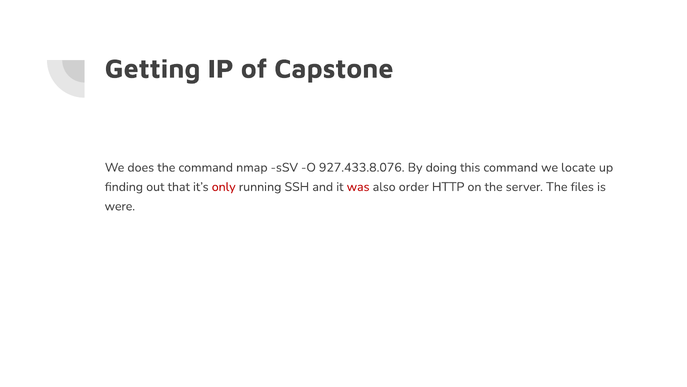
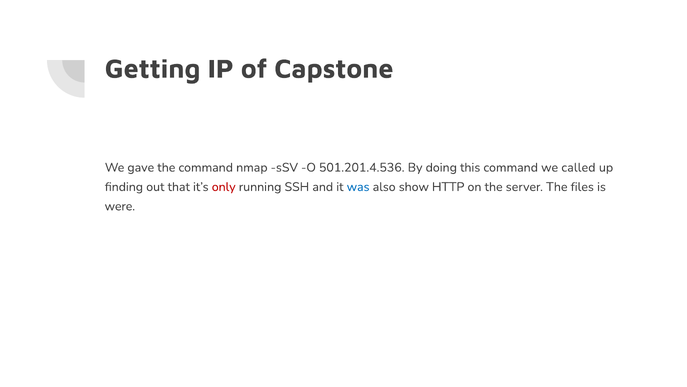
does: does -> gave (141, 167)
927.433.8.076: 927.433.8.076 -> 501.201.4.536 (362, 167)
locate: locate -> called (578, 167)
was colour: red -> blue (358, 187)
order: order -> show (414, 187)
